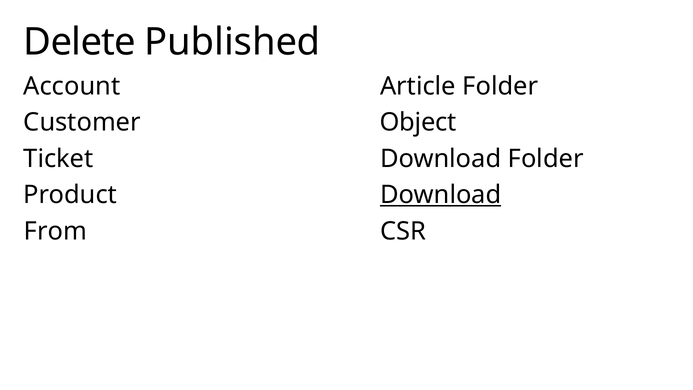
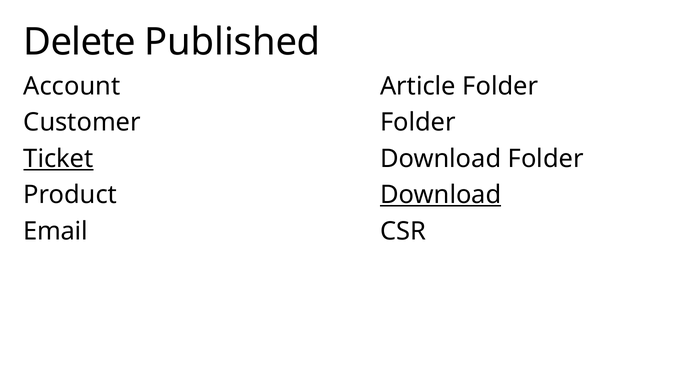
Object: Object -> Folder (418, 122)
Ticket underline: none -> present (58, 159)
From: From -> Email (56, 231)
